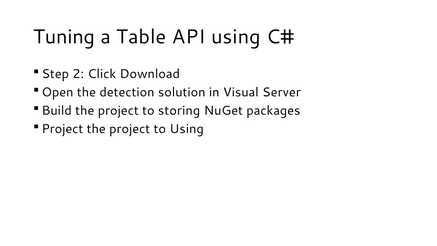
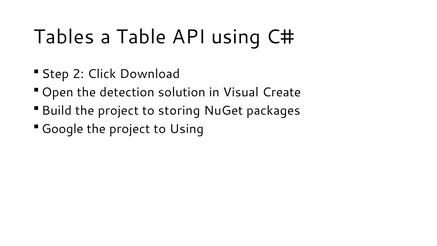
Tuning: Tuning -> Tables (64, 37)
Server: Server -> Create (282, 92)
Project: Project -> Google (62, 129)
